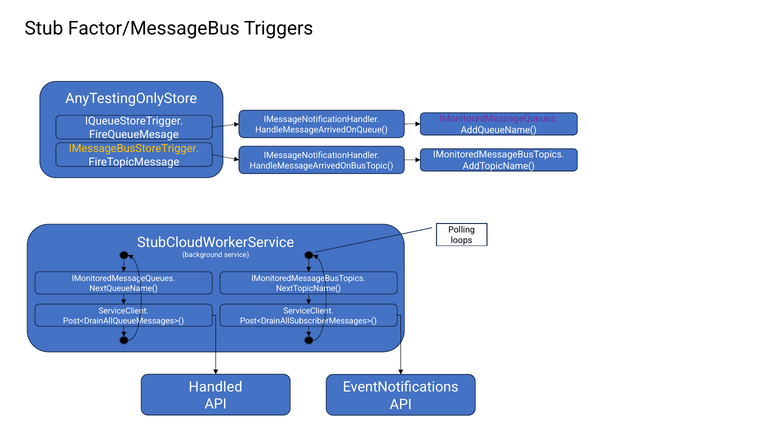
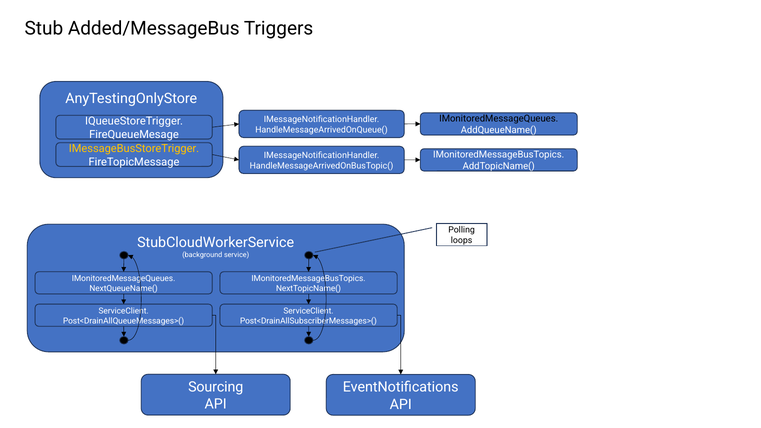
Factor/MessageBus: Factor/MessageBus -> Added/MessageBus (154, 28)
IMonitoredMessageQueues colour: purple -> black (499, 119)
Handled: Handled -> Sourcing (216, 387)
